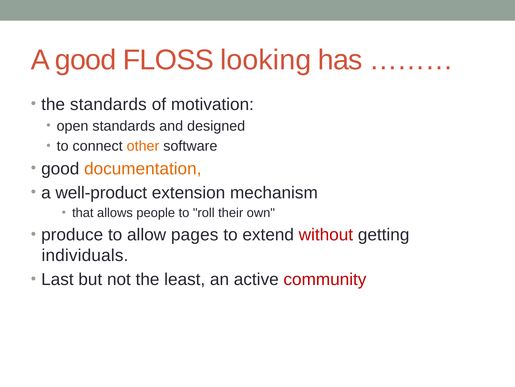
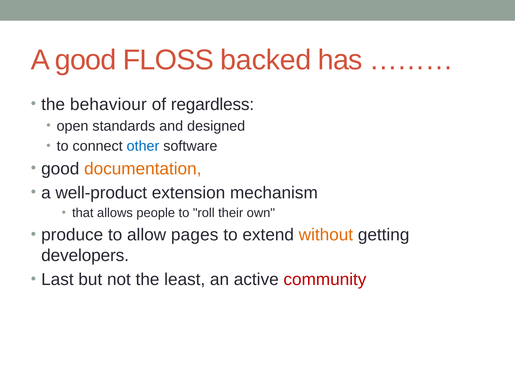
looking: looking -> backed (266, 60)
the standards: standards -> behaviour (108, 104)
motivation: motivation -> regardless (213, 104)
other colour: orange -> blue (143, 146)
without colour: red -> orange (326, 234)
individuals: individuals -> developers (85, 255)
